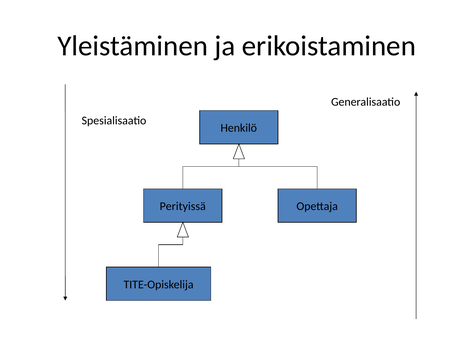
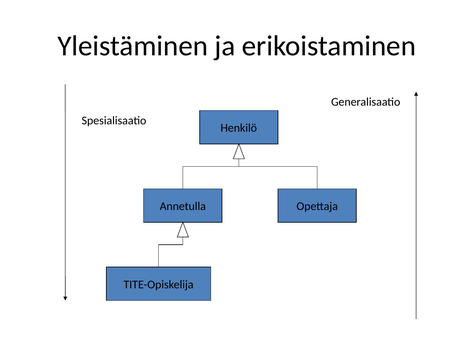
Perityissä: Perityissä -> Annetulla (183, 207)
